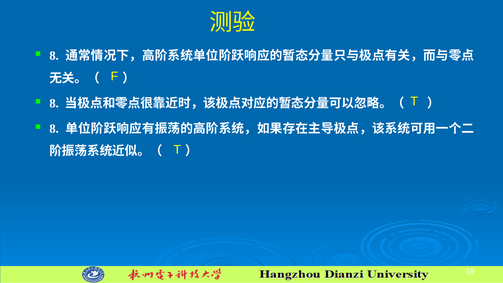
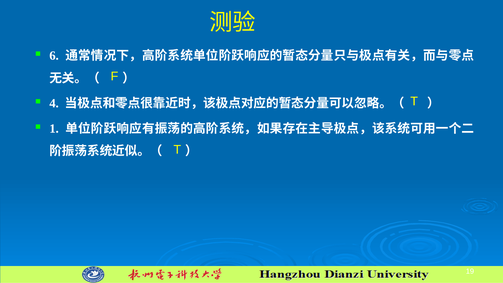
8: 8 -> 6 (54, 56)
8: 8 -> 4 (54, 103)
8: 8 -> 1 (54, 128)
